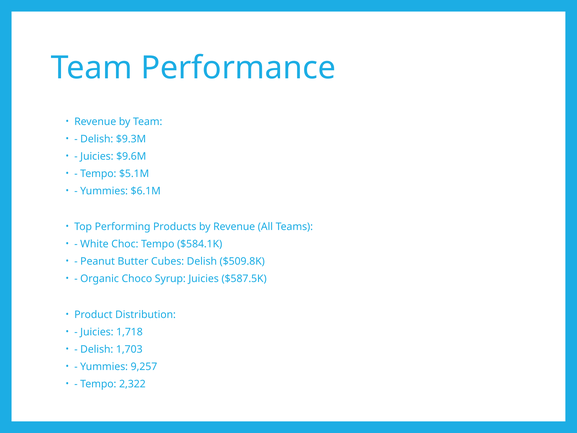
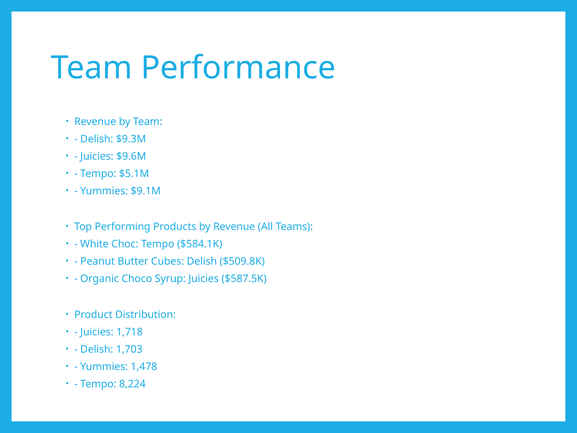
$6.1M: $6.1M -> $9.1M (146, 191)
9,257: 9,257 -> 1,478 (144, 366)
2,322: 2,322 -> 8,224 (132, 384)
